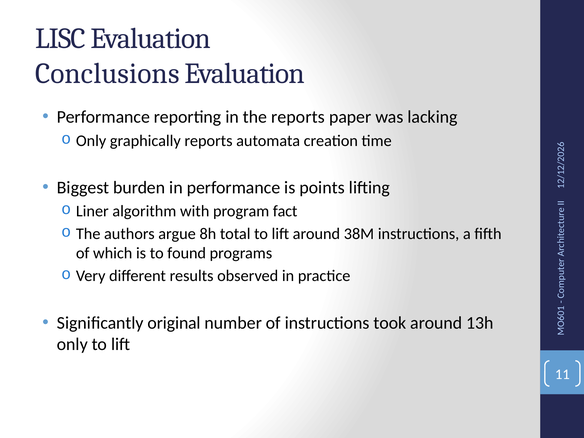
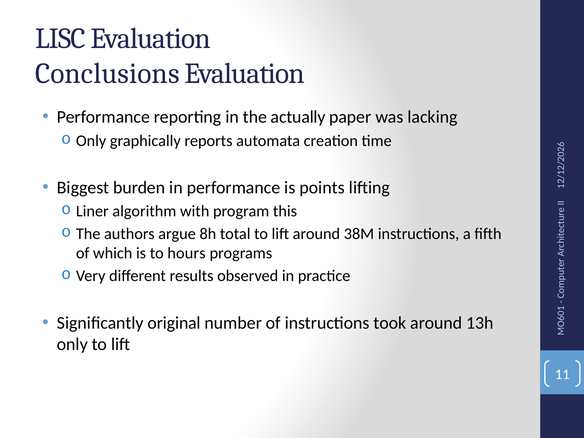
the reports: reports -> actually (298, 117)
fact: fact -> this (285, 211)
found: found -> hours (187, 253)
